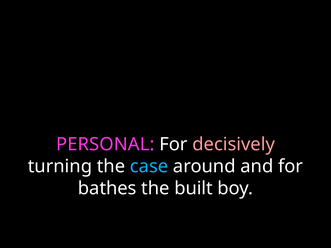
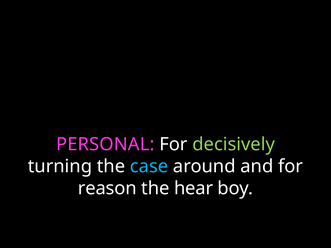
decisively colour: pink -> light green (234, 144)
bathes: bathes -> reason (107, 189)
built: built -> hear (194, 189)
